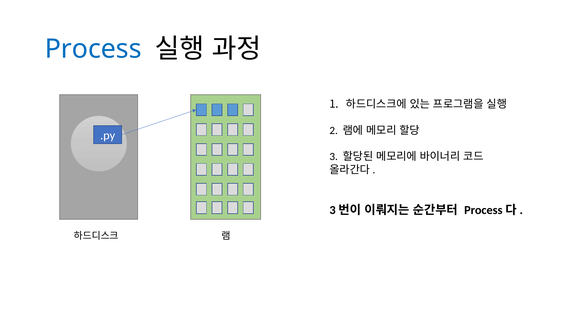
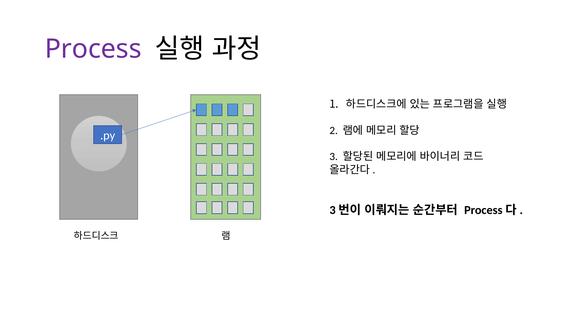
Process colour: blue -> purple (93, 49)
